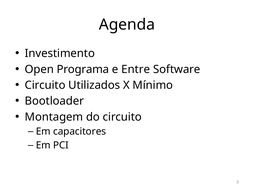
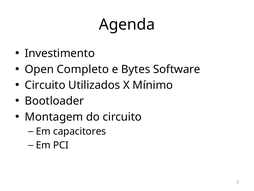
Programa: Programa -> Completo (83, 69)
Entre: Entre -> Bytes (136, 69)
